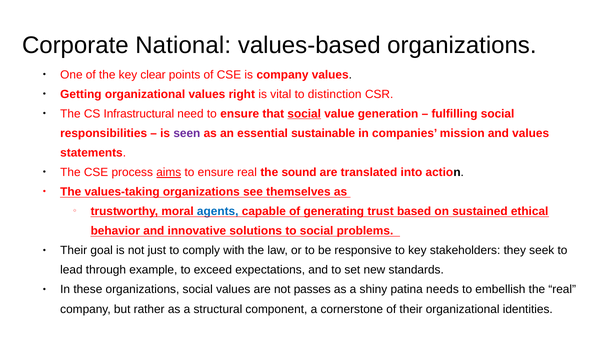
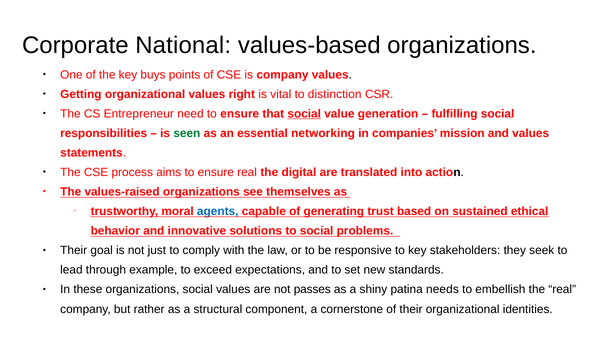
clear: clear -> buys (153, 75)
Infrastructural: Infrastructural -> Entrepreneur (139, 114)
seen colour: purple -> green (187, 133)
sustainable: sustainable -> networking (323, 133)
aims underline: present -> none (169, 172)
sound: sound -> digital (299, 172)
values-taking: values-taking -> values-raised (122, 192)
